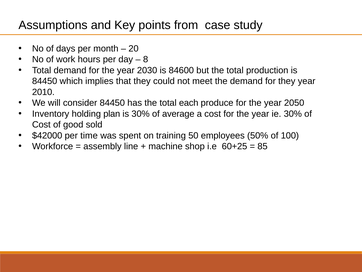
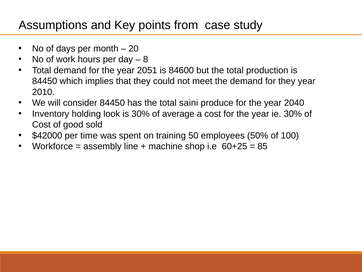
2030: 2030 -> 2051 (147, 70)
each: each -> saini (189, 103)
2050: 2050 -> 2040 (294, 103)
plan: plan -> look (112, 114)
